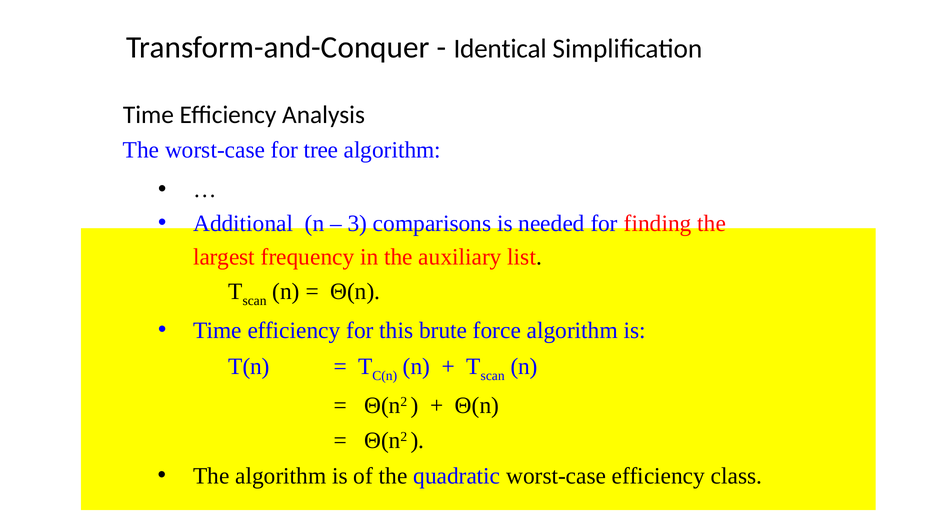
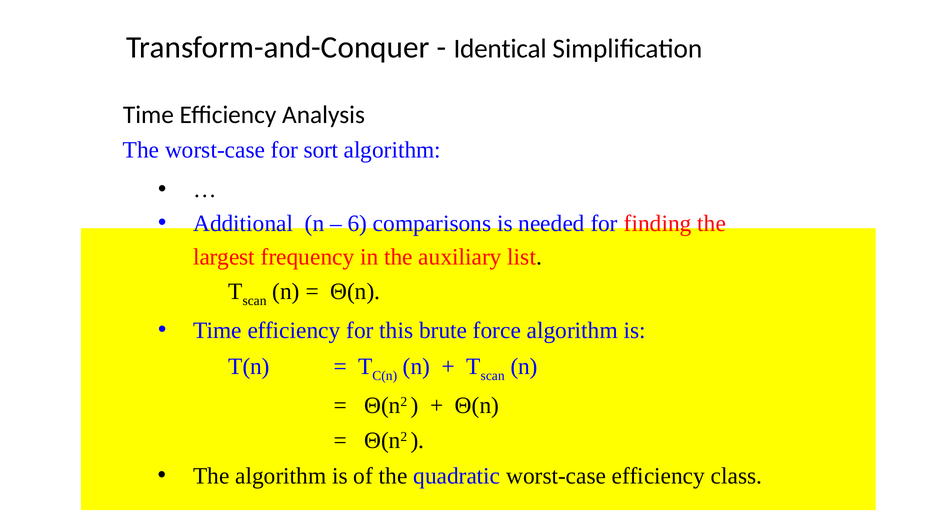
tree: tree -> sort (321, 150)
3: 3 -> 6 (357, 223)
